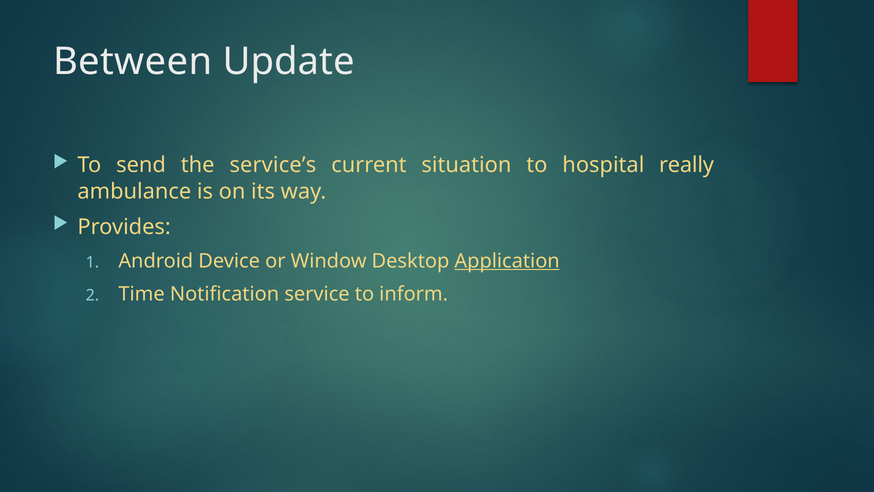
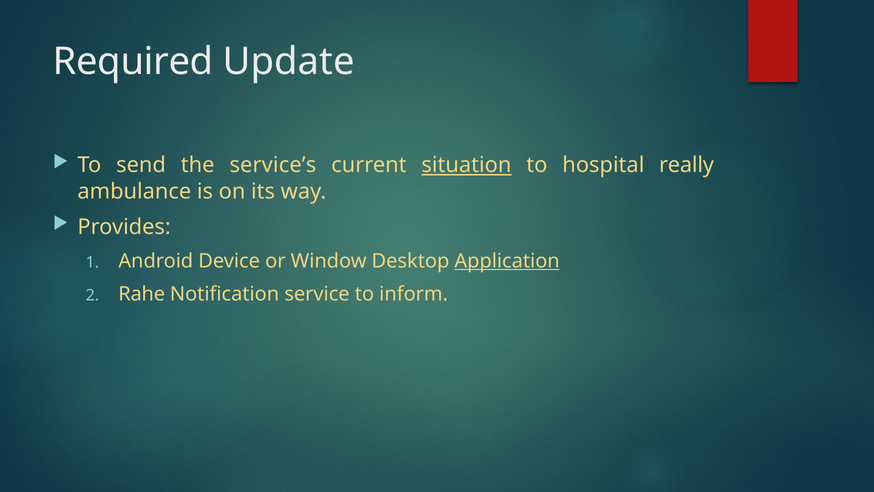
Between: Between -> Required (133, 61)
situation underline: none -> present (466, 165)
Time: Time -> Rahe (142, 294)
